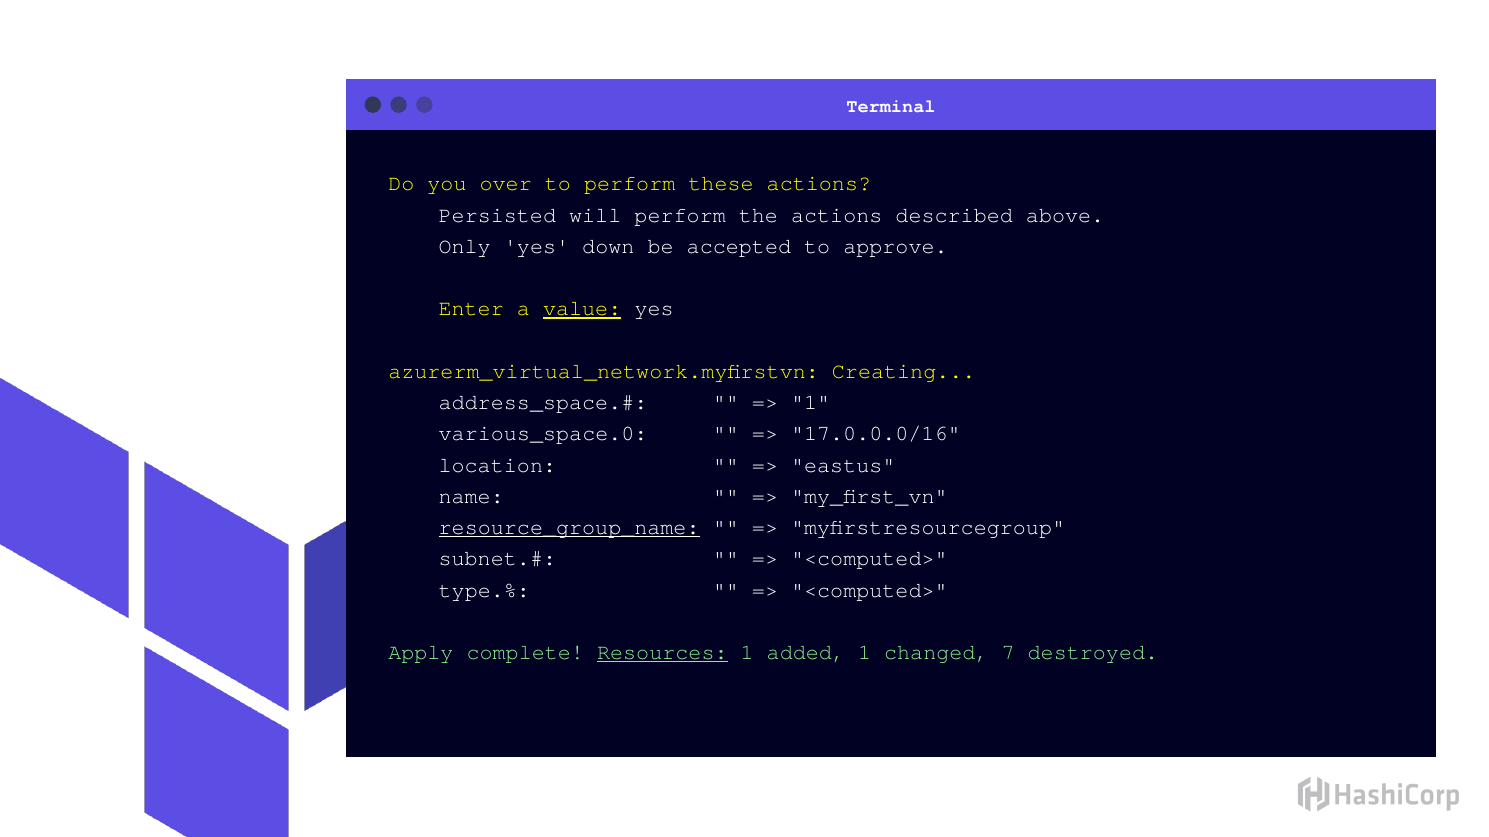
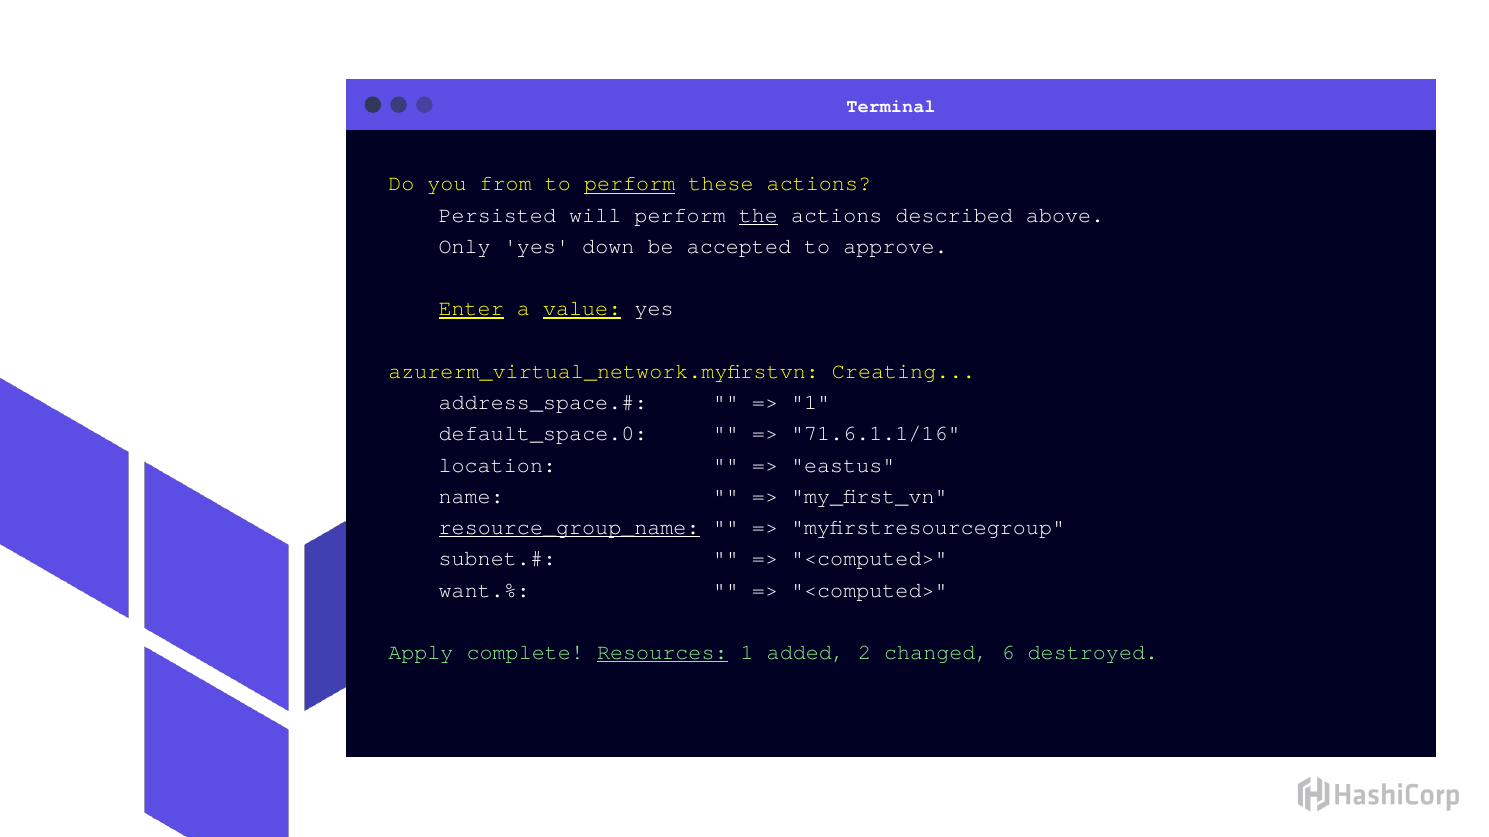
over: over -> from (506, 184)
perform underline: none -> present (630, 184)
the underline: none -> present (758, 215)
Enter underline: none -> present (471, 309)
various_space.0: various_space.0 -> default_space.0 (543, 434)
17.0.0.0/16: 17.0.0.0/16 -> 71.6.1.1/16 (876, 434)
type.%: type.% -> want.% (484, 590)
added 1: 1 -> 2 (865, 653)
7: 7 -> 6 (1008, 653)
